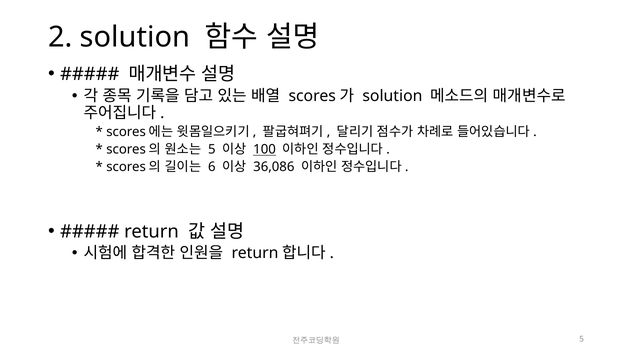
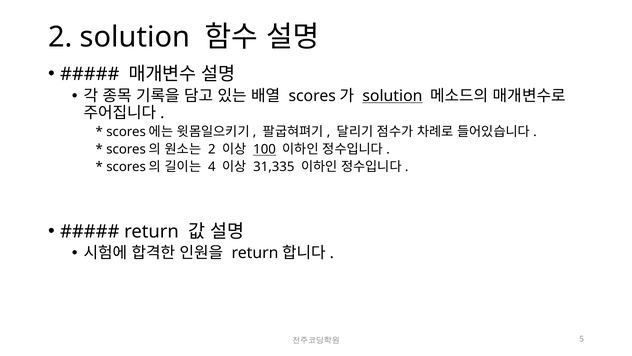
solution underline: none -> present (392, 96)
5: 5 -> 2 (212, 149)
6: 6 -> 4 (212, 167)
36,086: 36,086 -> 31,335 (274, 167)
